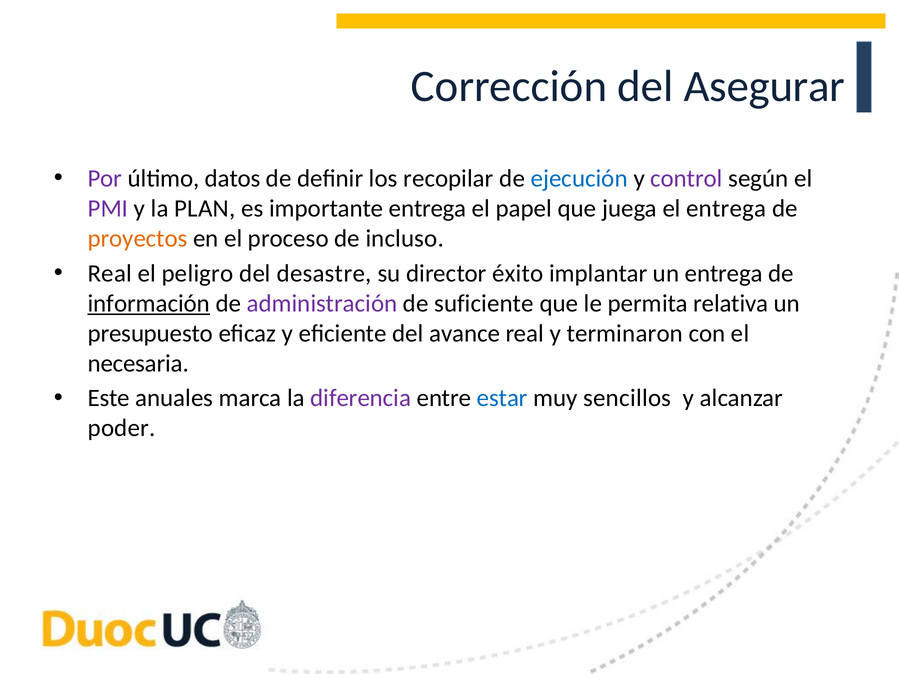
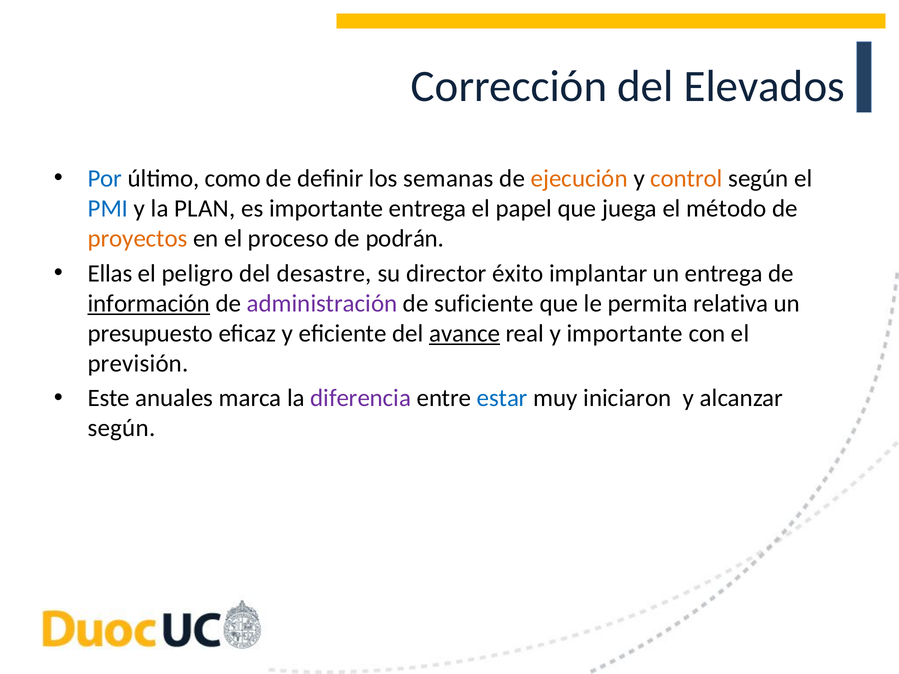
Asegurar: Asegurar -> Elevados (764, 86)
Por colour: purple -> blue (105, 179)
datos: datos -> como (233, 179)
recopilar: recopilar -> semanas (448, 179)
ejecución colour: blue -> orange (579, 179)
control colour: purple -> orange (687, 179)
PMI colour: purple -> blue (108, 209)
el entrega: entrega -> método (726, 209)
incluso: incluso -> podrán (405, 239)
Real: Real -> Ellas (110, 273)
avance underline: none -> present (465, 333)
y terminaron: terminaron -> importante (625, 333)
necesaria: necesaria -> previsión (138, 363)
sencillos: sencillos -> iniciaron (627, 398)
poder: poder -> según (122, 428)
